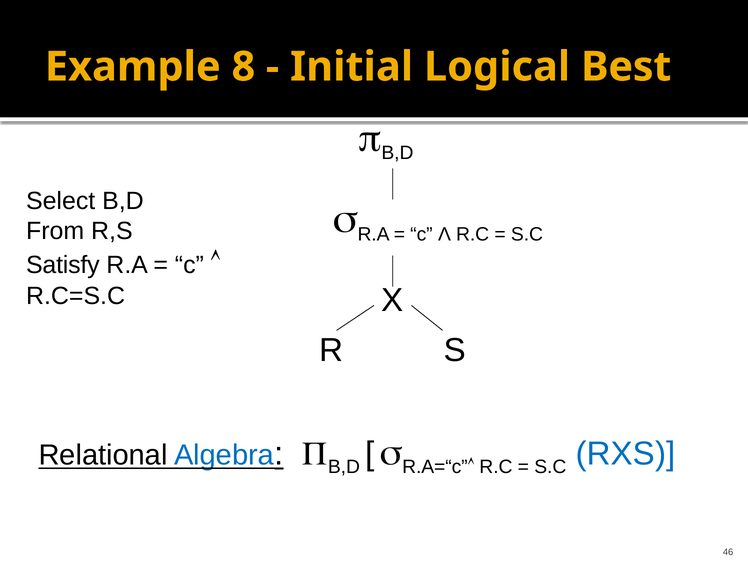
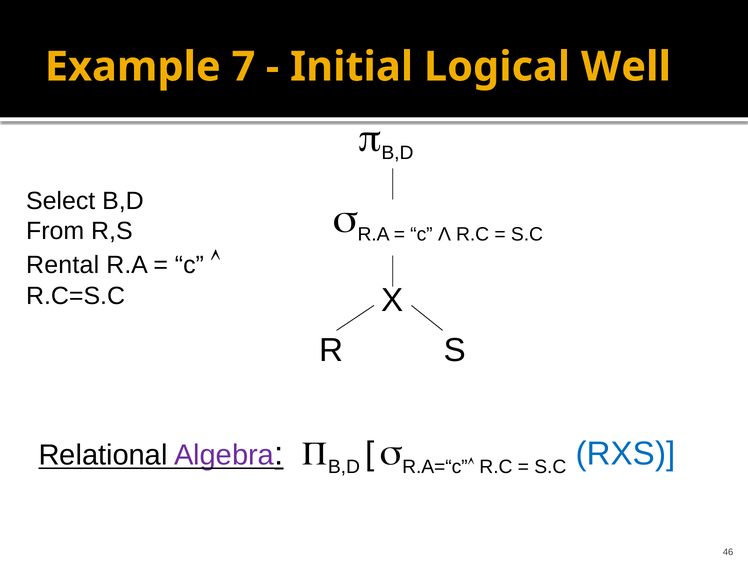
8: 8 -> 7 (243, 67)
Best: Best -> Well (626, 67)
Satisfy: Satisfy -> Rental (63, 265)
Algebra colour: blue -> purple (224, 455)
